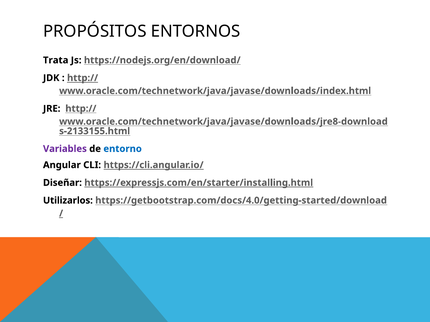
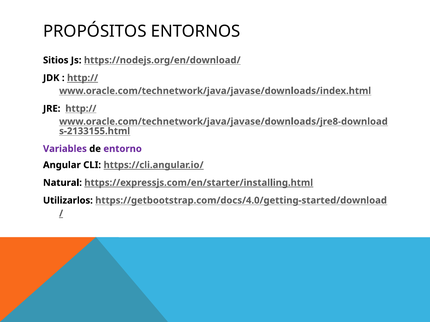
Trata: Trata -> Sitios (56, 60)
entorno colour: blue -> purple (123, 149)
Diseñar: Diseñar -> Natural (62, 183)
